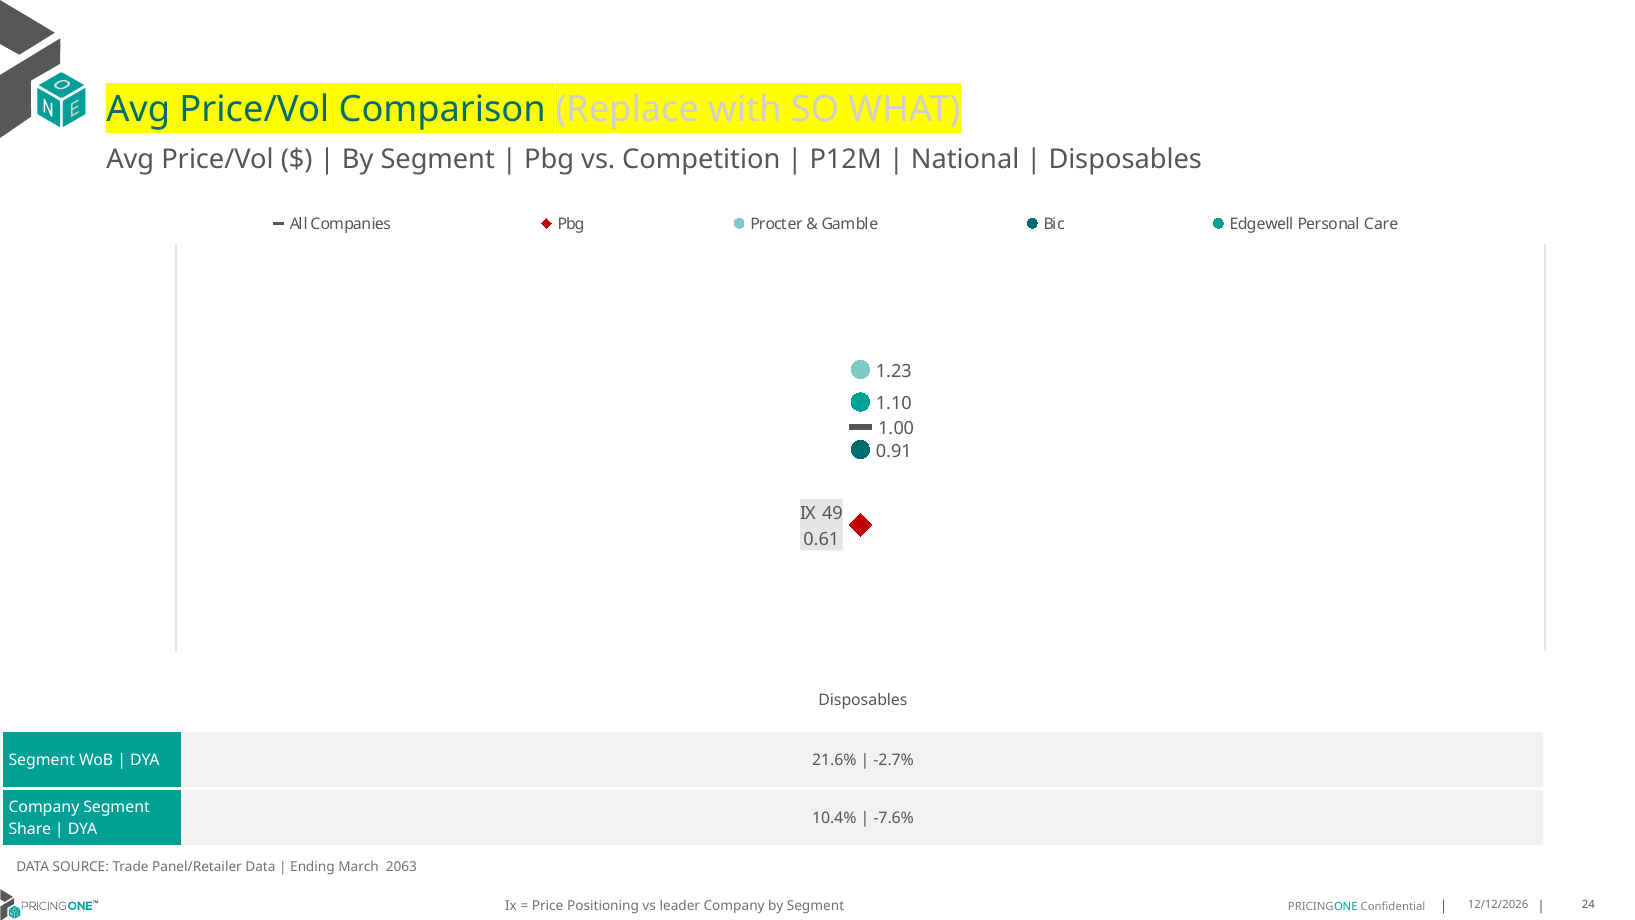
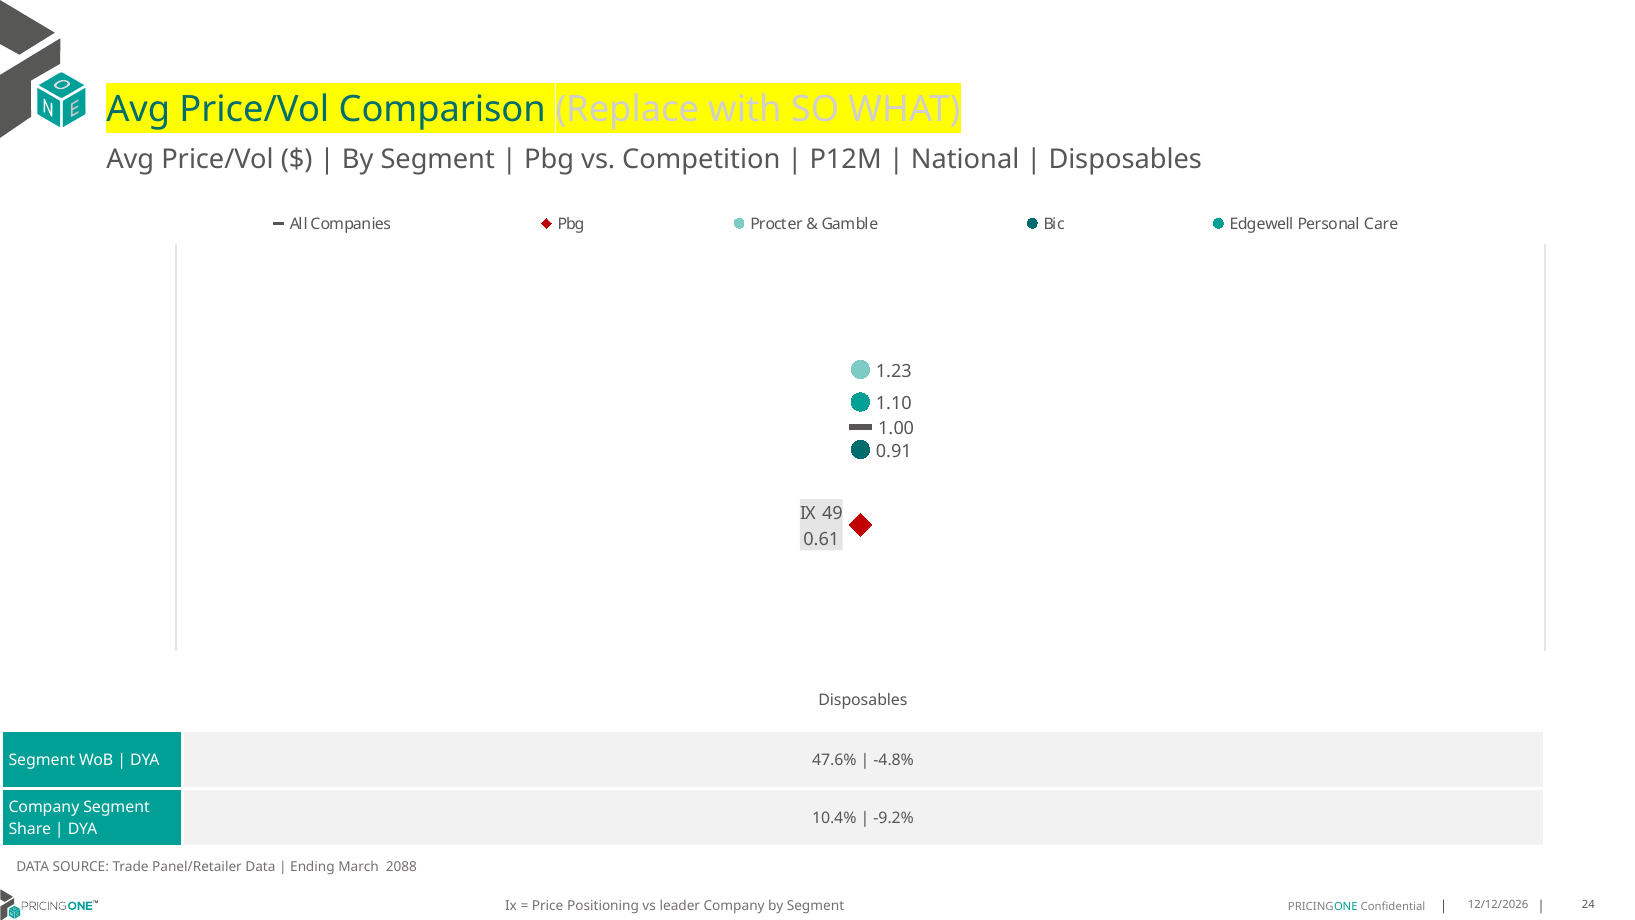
21.6%: 21.6% -> 47.6% (834, 760)
-2.7%: -2.7% -> -4.8% (894, 760)
-7.6%: -7.6% -> -9.2% (894, 818)
2063: 2063 -> 2088 (401, 866)
